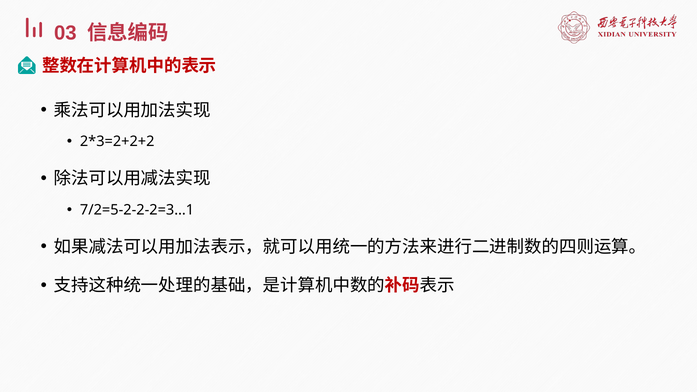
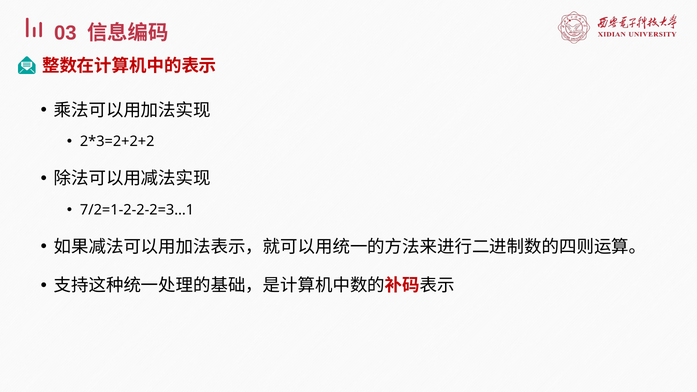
7/2=5-2-2-2=3…1: 7/2=5-2-2-2=3…1 -> 7/2=1-2-2-2=3…1 (137, 210)
